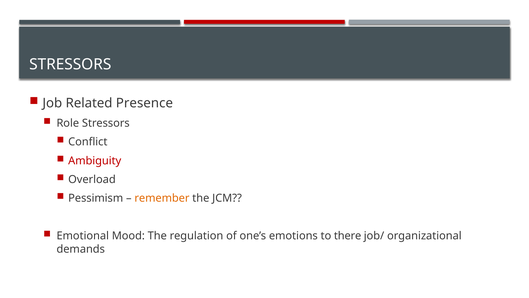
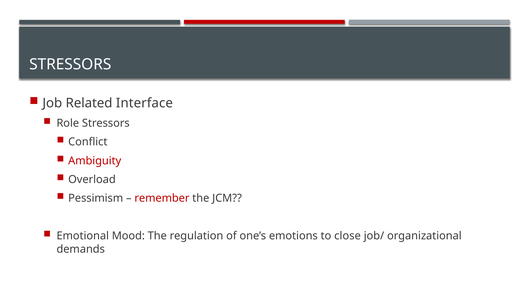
Presence: Presence -> Interface (144, 103)
remember colour: orange -> red (162, 198)
there: there -> close (348, 235)
